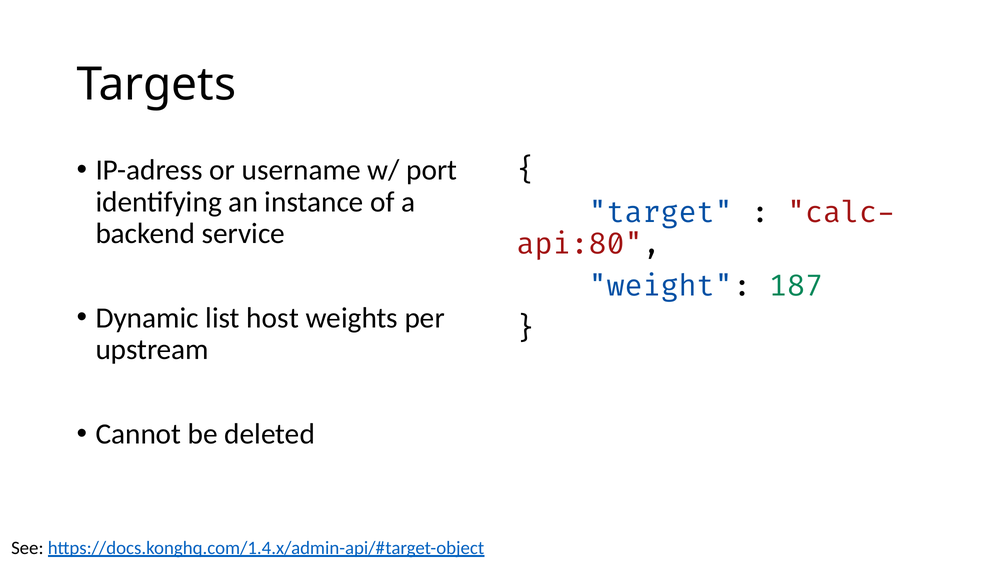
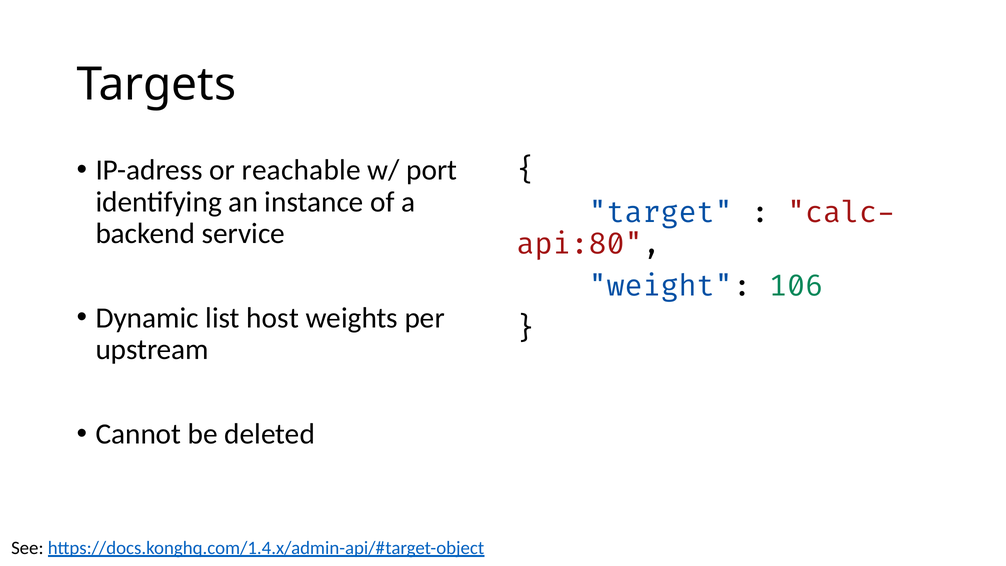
username: username -> reachable (301, 170)
187: 187 -> 106 (796, 286)
